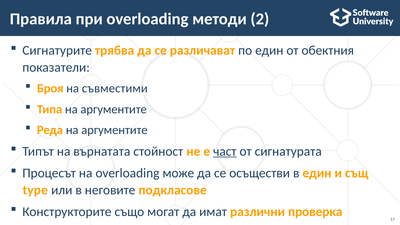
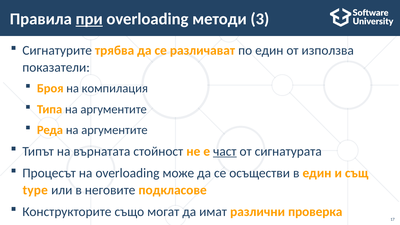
при underline: none -> present (89, 19)
2: 2 -> 3 (260, 19)
обектния: обектния -> използва (328, 50)
съвместими: съвместими -> компилация (115, 88)
